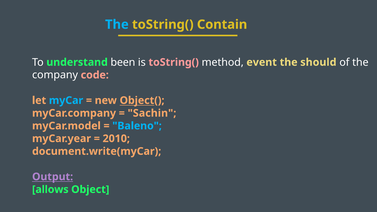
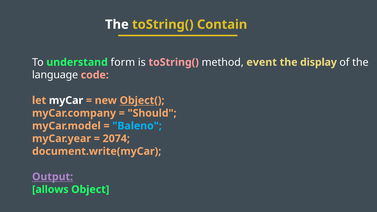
The colour: light blue -> white (117, 24)
been: been -> form (123, 62)
should: should -> display (318, 62)
company: company -> language (55, 75)
myCar colour: light blue -> white (66, 100)
Sachin: Sachin -> Should (152, 113)
2010: 2010 -> 2074 (116, 139)
